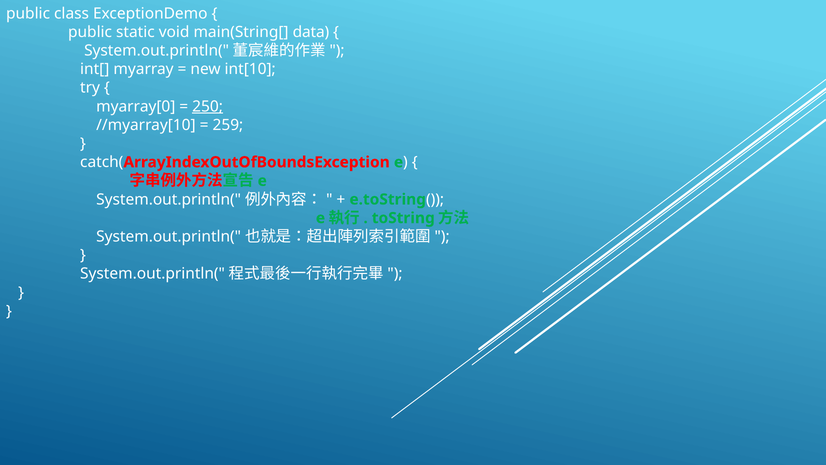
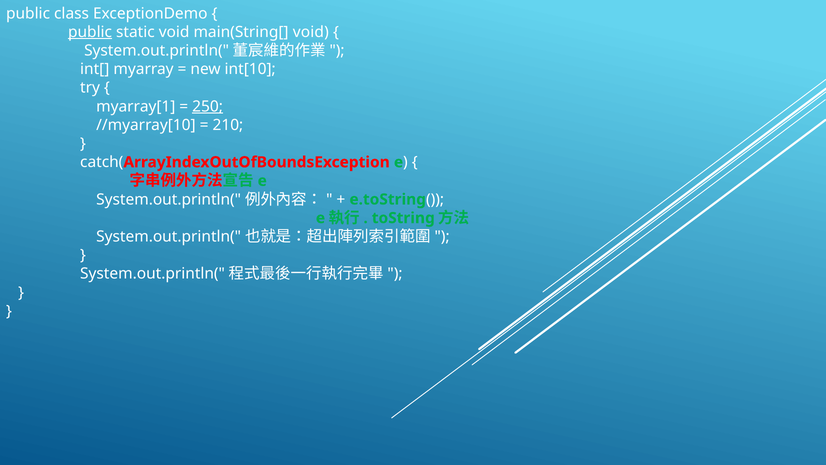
public underline: none -> present (90, 32)
main(String[ data: data -> void (311, 32)
myarray[0: myarray[0 -> myarray[1 (136, 106)
259: 259 -> 210 (228, 125)
